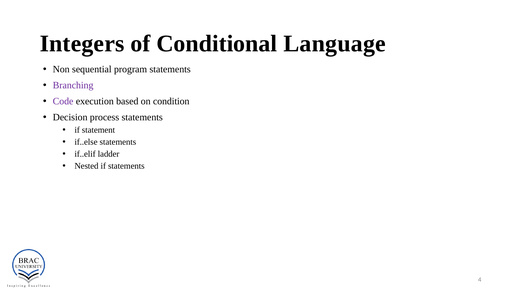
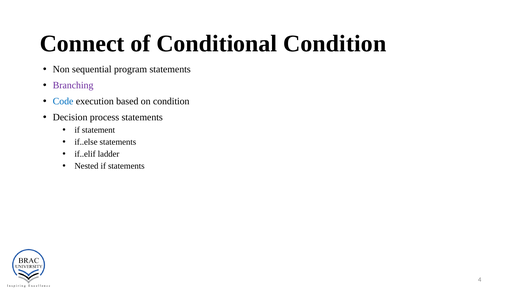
Integers: Integers -> Connect (82, 44)
Conditional Language: Language -> Condition (335, 44)
Code colour: purple -> blue (63, 101)
